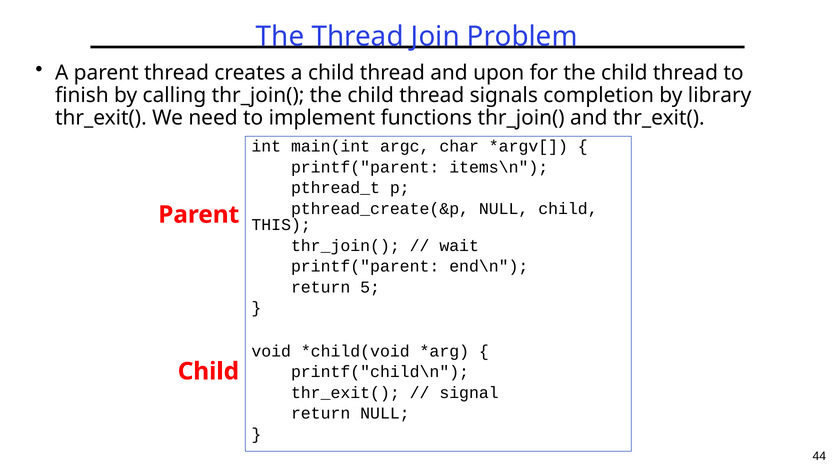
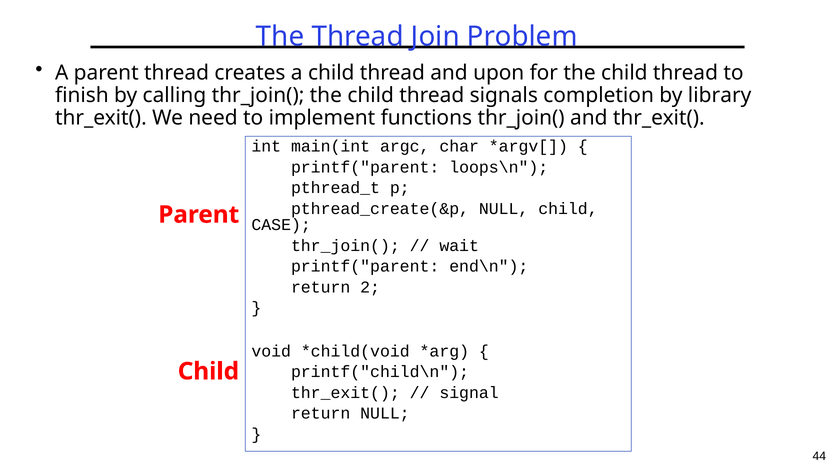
items\n: items\n -> loops\n (499, 167)
THIS: THIS -> CASE (281, 225)
5: 5 -> 2 (370, 287)
